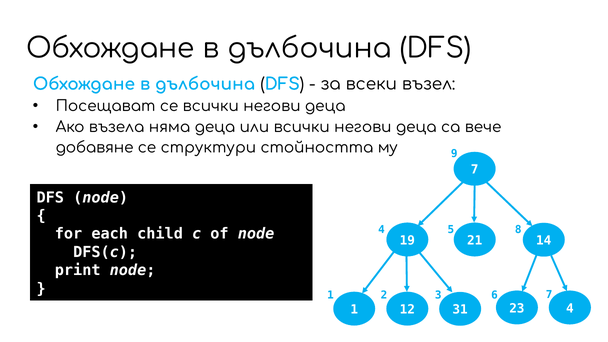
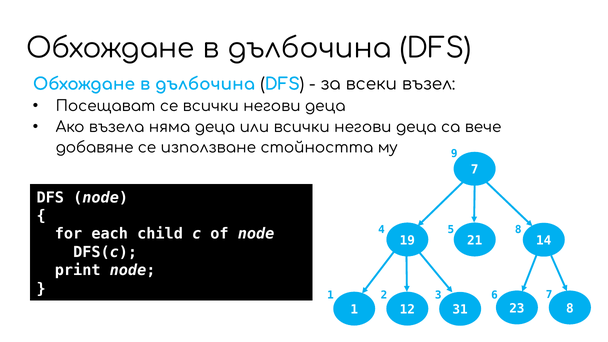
структури: структури -> използване (208, 148)
23 4: 4 -> 8 (570, 308)
